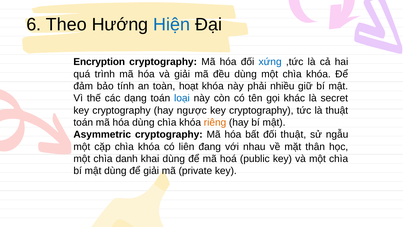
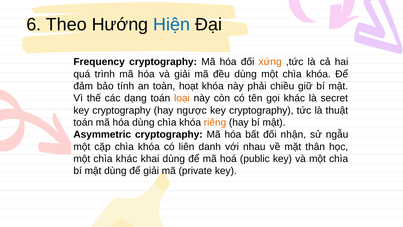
Encryption: Encryption -> Frequency (99, 62)
xứng colour: blue -> orange (270, 62)
nhiều: nhiều -> chiều (282, 86)
loại colour: blue -> orange (182, 98)
đối thuật: thuật -> nhận (293, 134)
đang: đang -> danh (210, 147)
chìa danh: danh -> khác (127, 159)
